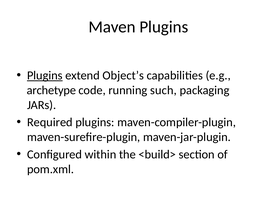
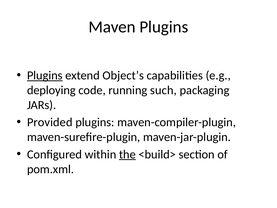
archetype: archetype -> deploying (51, 90)
Required: Required -> Provided (50, 122)
the underline: none -> present (127, 154)
